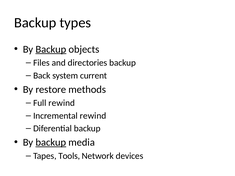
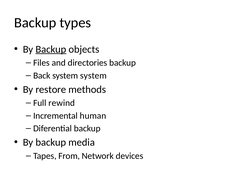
system current: current -> system (93, 76)
Incremental rewind: rewind -> human (93, 116)
backup underline: present -> none (51, 143)
Tools: Tools -> From (69, 156)
